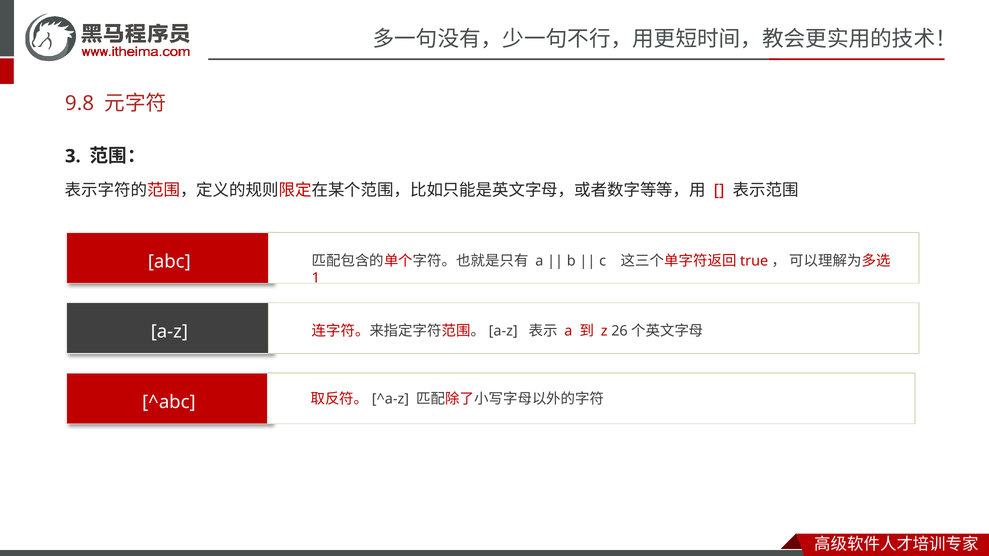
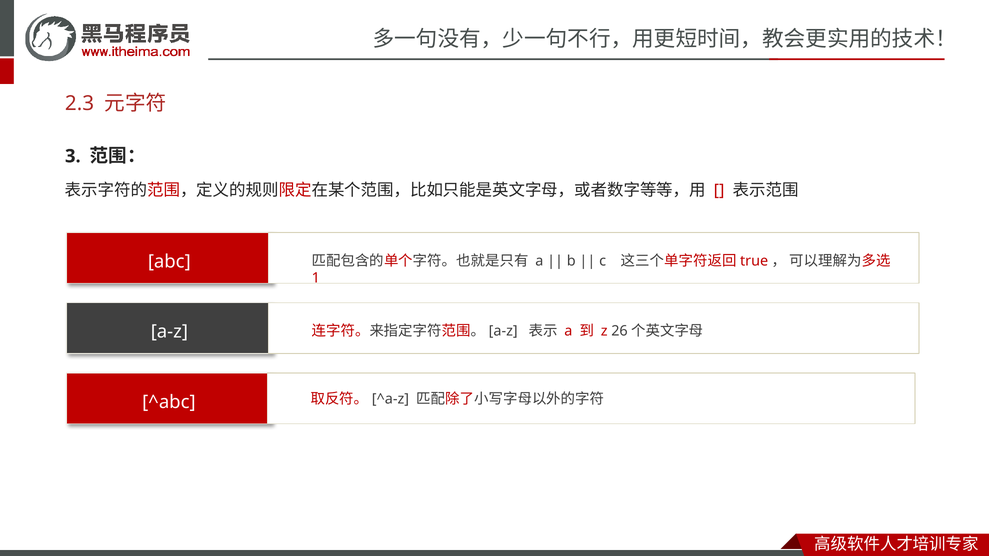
9.8: 9.8 -> 2.3 (80, 104)
